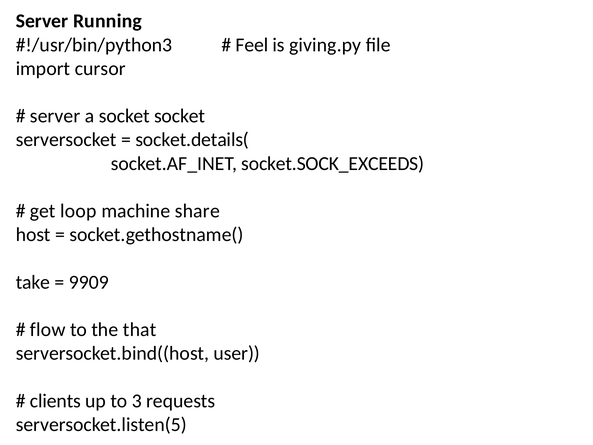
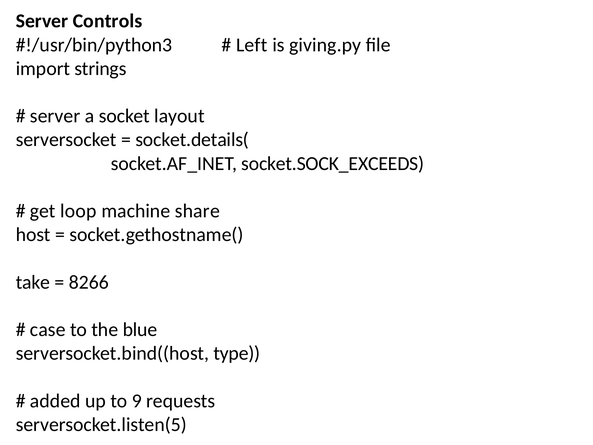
Running: Running -> Controls (108, 21)
Feel: Feel -> Left (252, 45)
cursor: cursor -> strings (100, 69)
socket socket: socket -> layout (179, 116)
9909: 9909 -> 8266 (89, 282)
flow: flow -> case (48, 329)
that: that -> blue (140, 329)
user: user -> type (237, 353)
clients: clients -> added (55, 401)
3: 3 -> 9 (137, 401)
